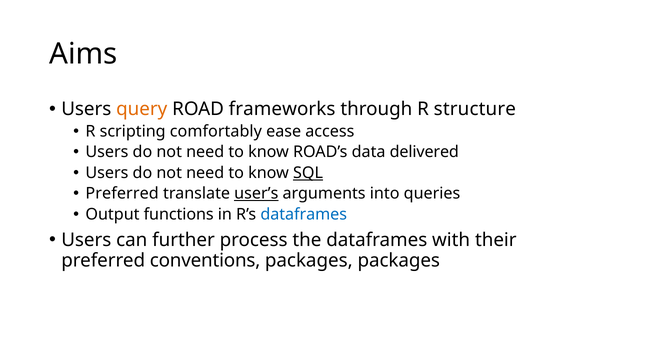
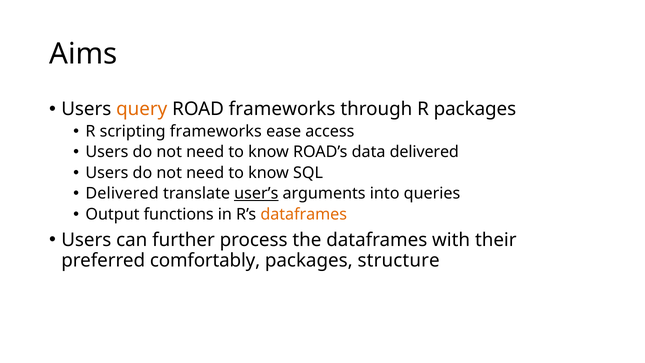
R structure: structure -> packages (475, 109)
scripting comfortably: comfortably -> frameworks (216, 131)
SQL underline: present -> none (308, 173)
Preferred: Preferred -> Delivered (122, 194)
dataframes colour: blue -> orange (304, 214)
conventions: conventions -> comfortably (205, 260)
packages packages: packages -> structure (399, 260)
